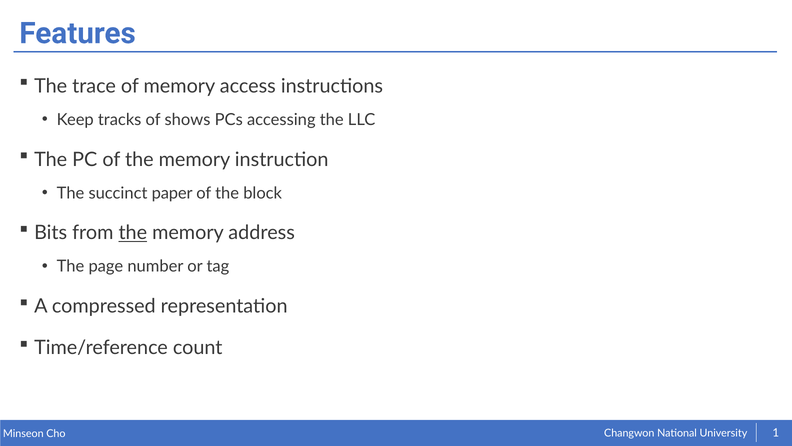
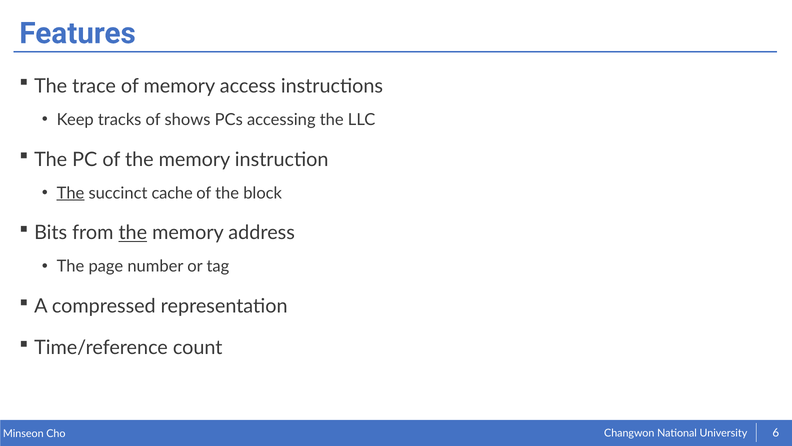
The underline: none -> present (71, 193)
paper: paper -> cache (172, 193)
1: 1 -> 6 (776, 433)
